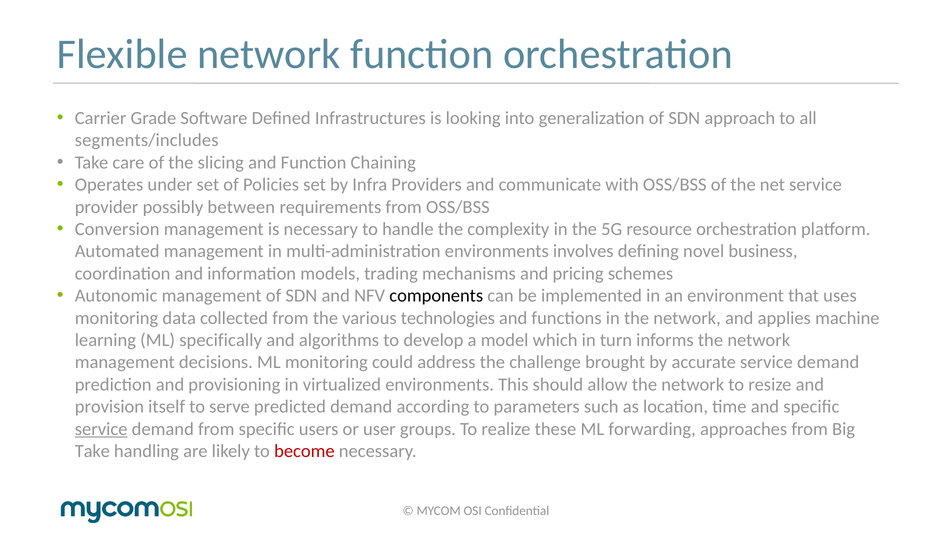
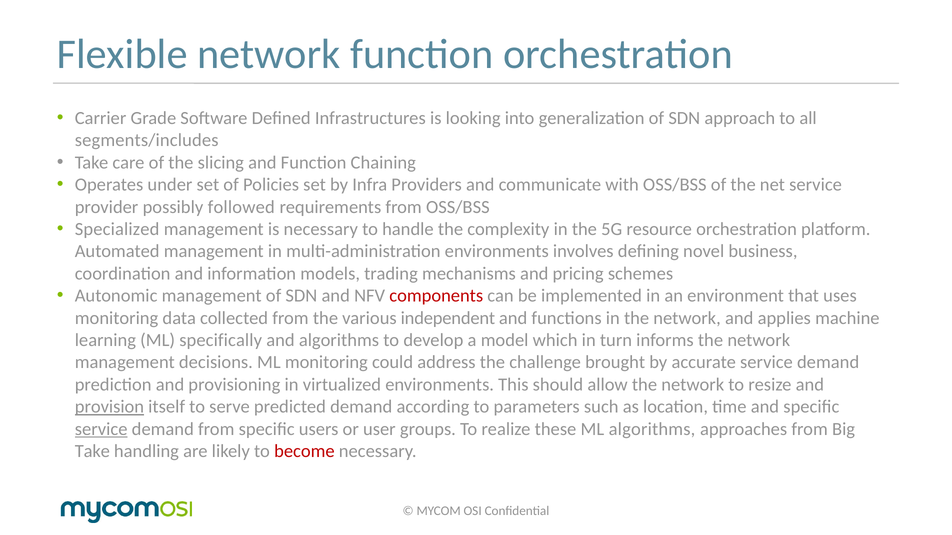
between: between -> followed (241, 207)
Conversion: Conversion -> Specialized (117, 229)
components colour: black -> red (436, 296)
technologies: technologies -> independent (448, 318)
provision underline: none -> present (109, 407)
ML forwarding: forwarding -> algorithms (652, 429)
